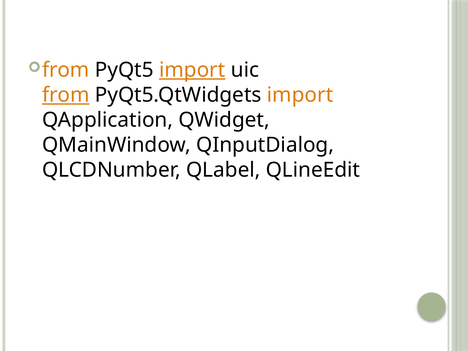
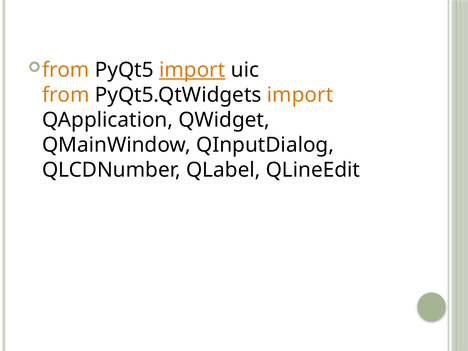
from underline: present -> none (66, 95)
